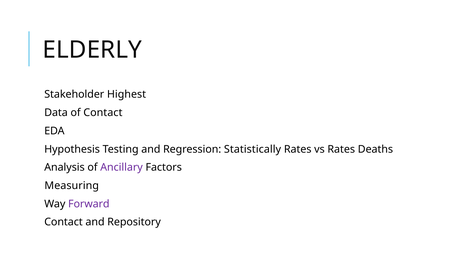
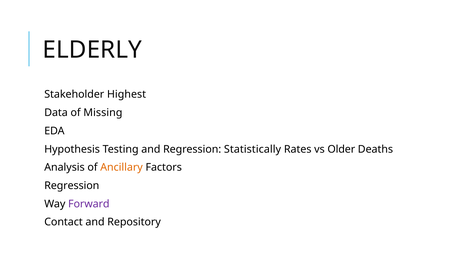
of Contact: Contact -> Missing (103, 113)
vs Rates: Rates -> Older (341, 149)
Ancillary colour: purple -> orange (122, 168)
Measuring: Measuring -> Regression (72, 186)
